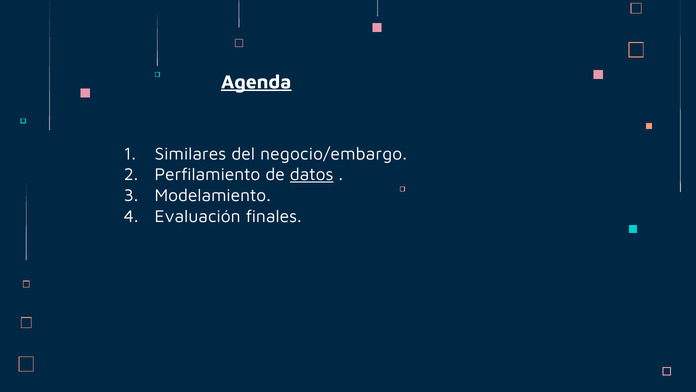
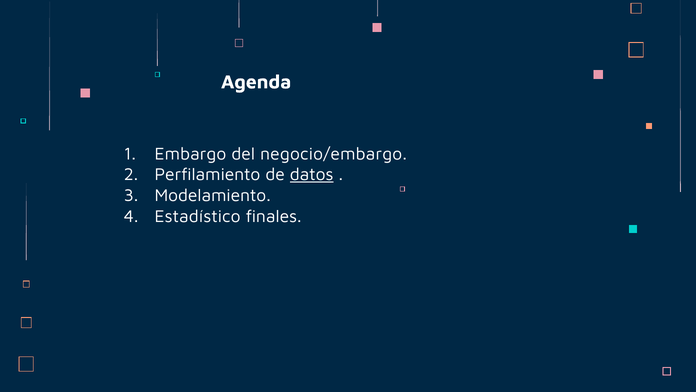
Agenda underline: present -> none (256, 82)
Similares: Similares -> Embargo (190, 154)
Evaluación: Evaluación -> Estadístico (198, 216)
